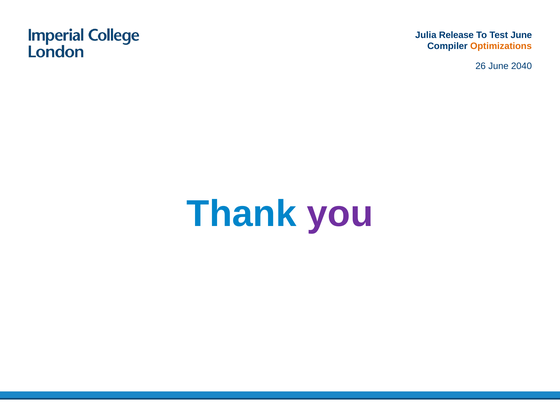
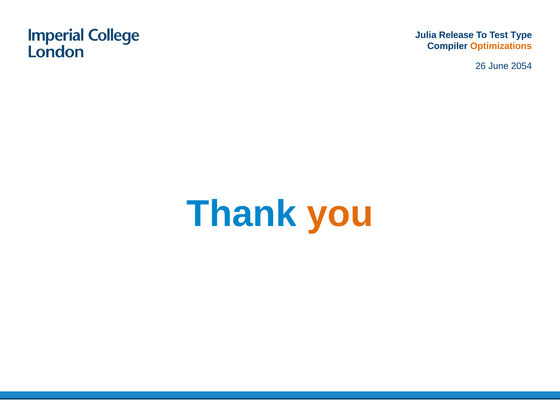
Test June: June -> Type (521, 35)
2040: 2040 -> 2054 (521, 66)
you colour: purple -> orange (340, 214)
